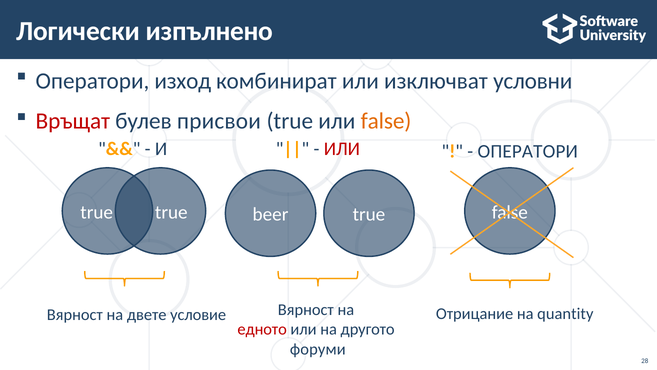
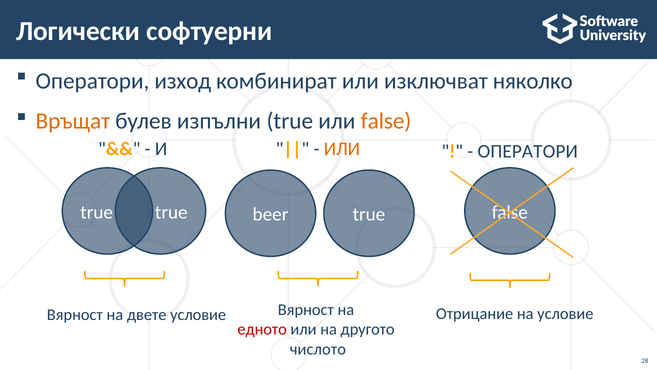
изпълнено: изпълнено -> софтуерни (209, 31)
условни: условни -> няколко (533, 81)
Връщат colour: red -> orange (73, 121)
присвои: присвои -> изпълни (219, 121)
ИЛИ colour: red -> orange (342, 149)
на quantity: quantity -> условиe (565, 314)
форуми: форуми -> числото (318, 349)
